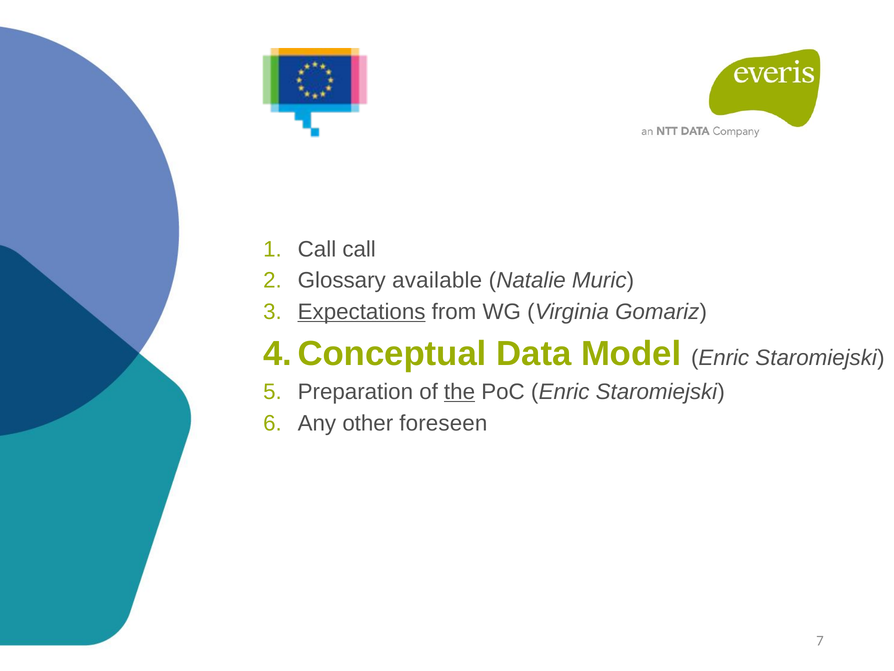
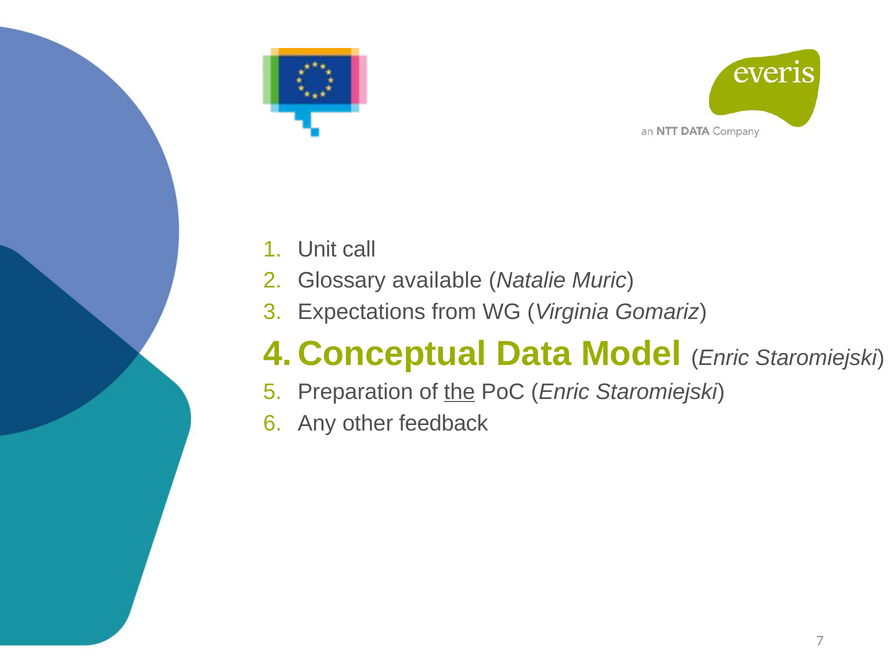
Call: Call -> Unit (317, 249)
Expectations underline: present -> none (362, 312)
foreseen: foreseen -> feedback (444, 423)
